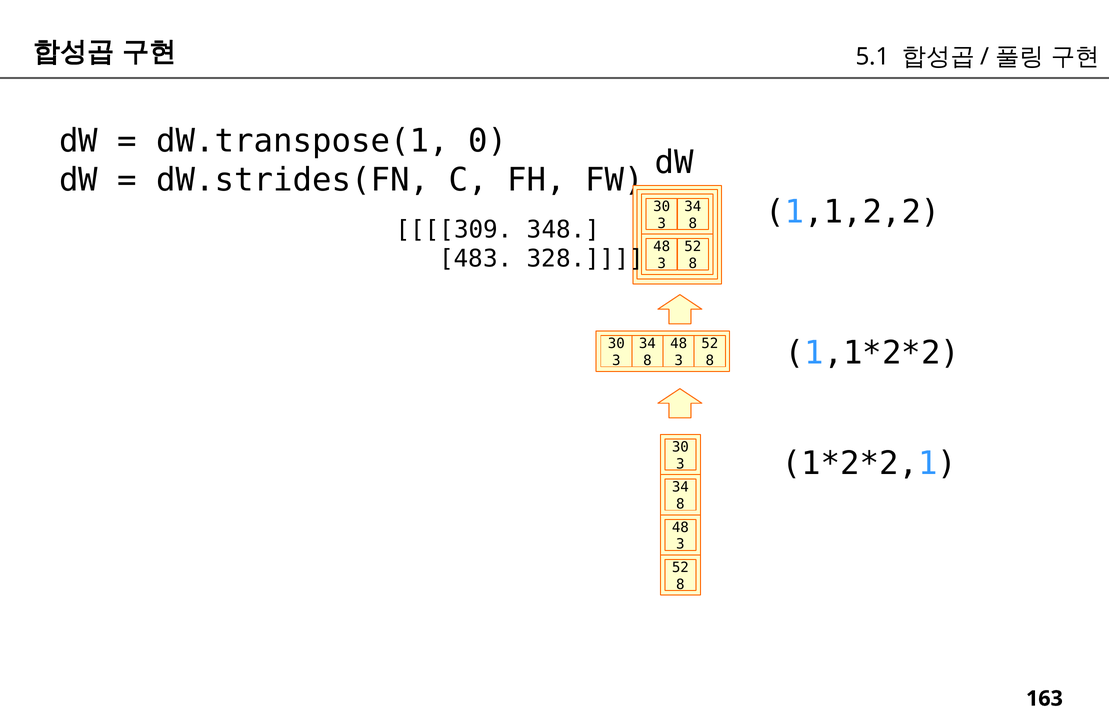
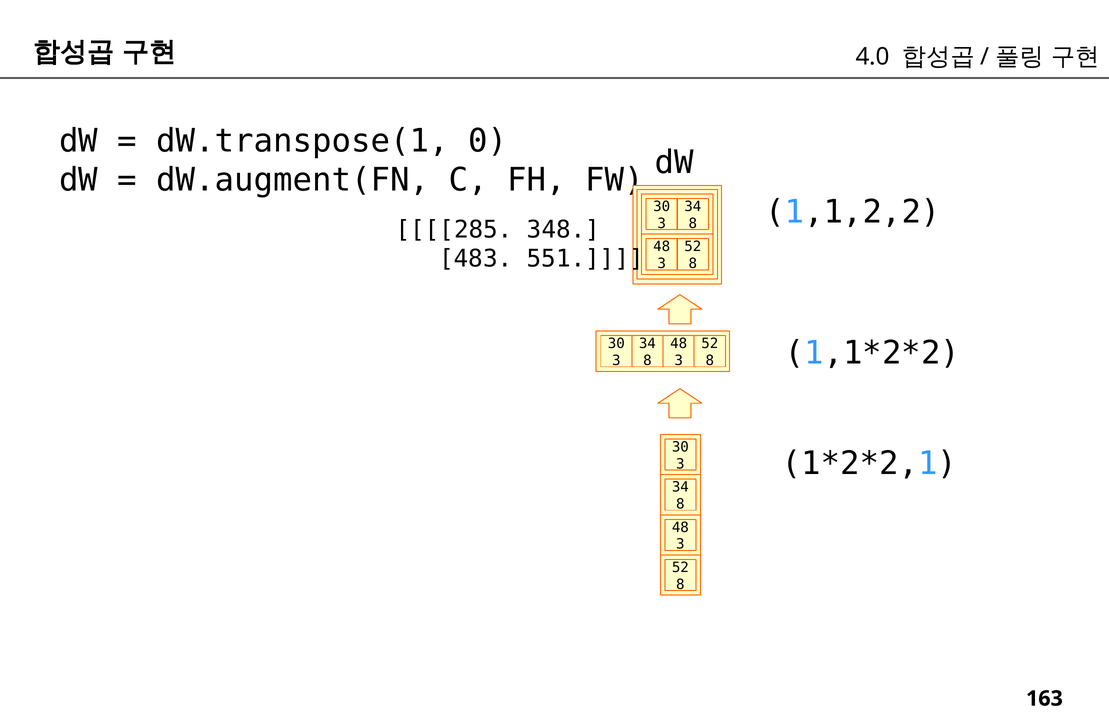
5.1: 5.1 -> 4.0 (873, 57)
dW.strides(FN: dW.strides(FN -> dW.augment(FN (293, 180)
309: 309 -> 285 (454, 230)
328: 328 -> 551 (585, 259)
